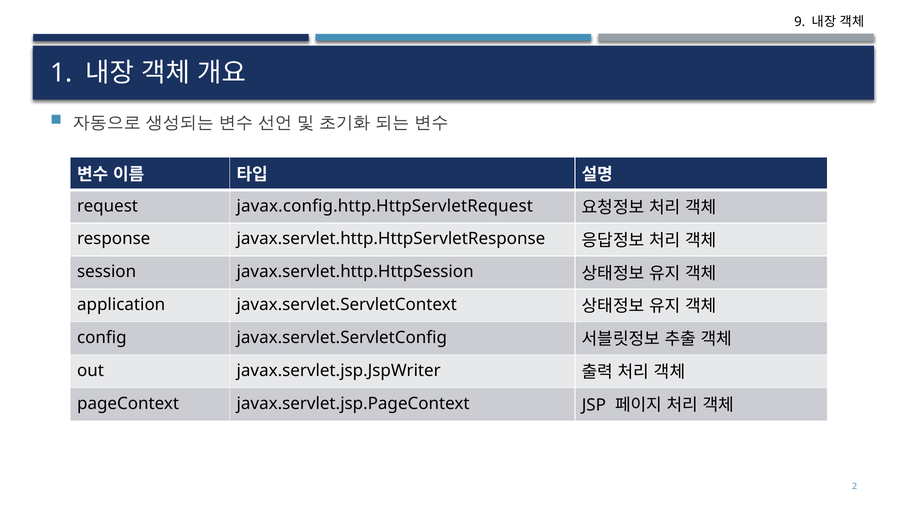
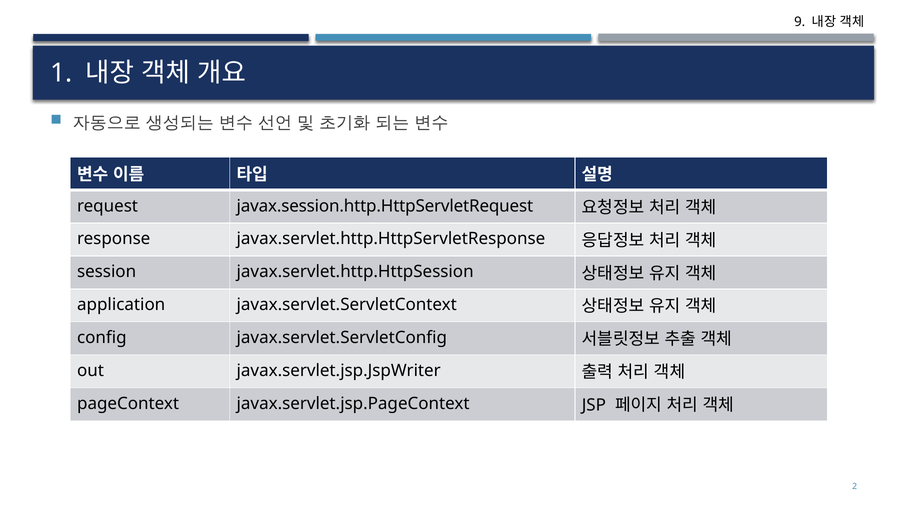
javax.config.http.HttpServletRequest: javax.config.http.HttpServletRequest -> javax.session.http.HttpServletRequest (385, 206)
